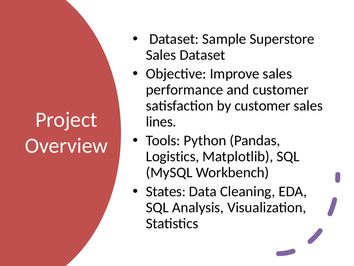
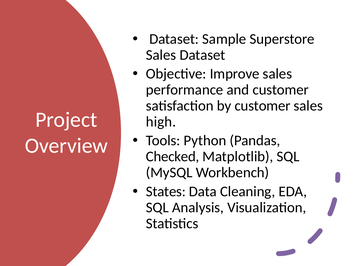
lines: lines -> high (161, 121)
Logistics: Logistics -> Checked (173, 156)
